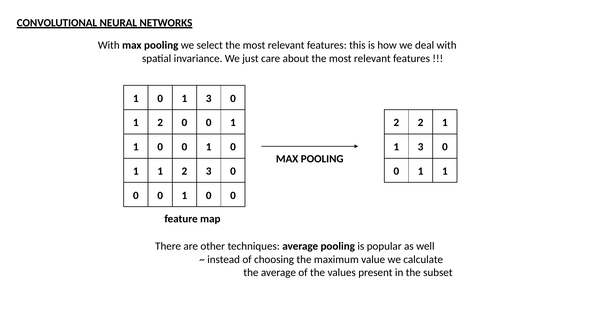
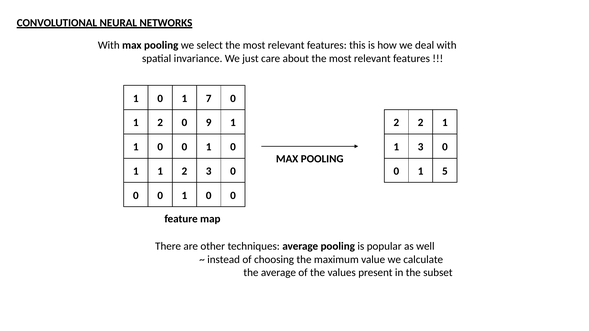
0 1 3: 3 -> 7 (209, 98)
0: 0 -> 9 (209, 123)
1: 1 -> 5 (445, 171)
